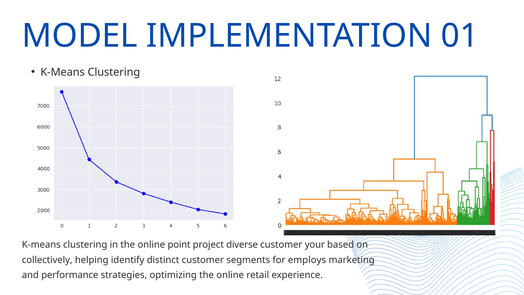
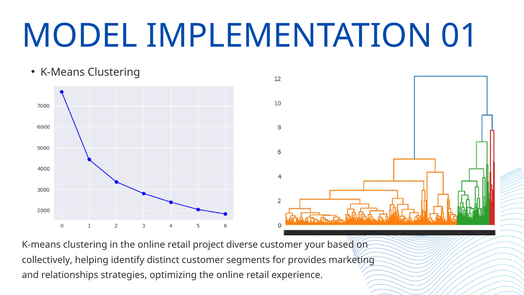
in the online point: point -> retail (179, 245)
employs: employs -> provides (307, 260)
performance: performance -> relationships (70, 275)
